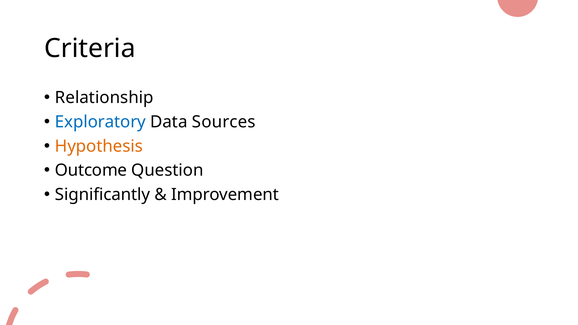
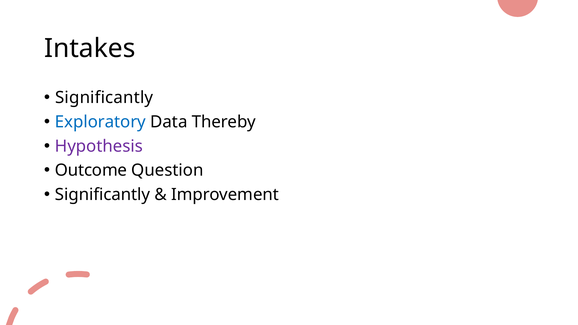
Criteria: Criteria -> Intakes (90, 49)
Relationship: Relationship -> Significantly (104, 98)
Sources: Sources -> Thereby (224, 122)
Hypothesis colour: orange -> purple (99, 146)
